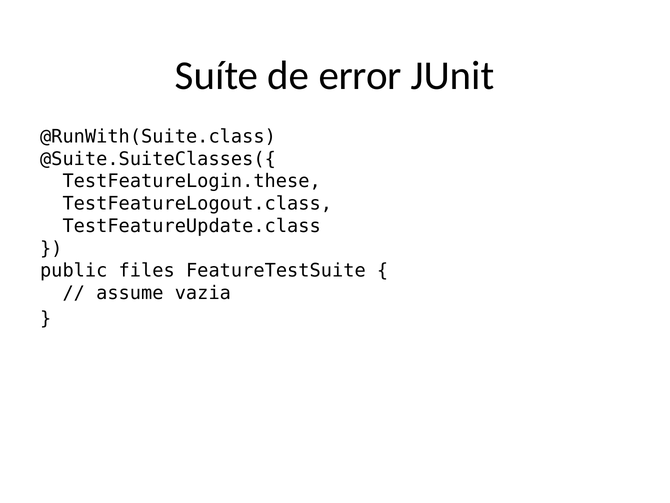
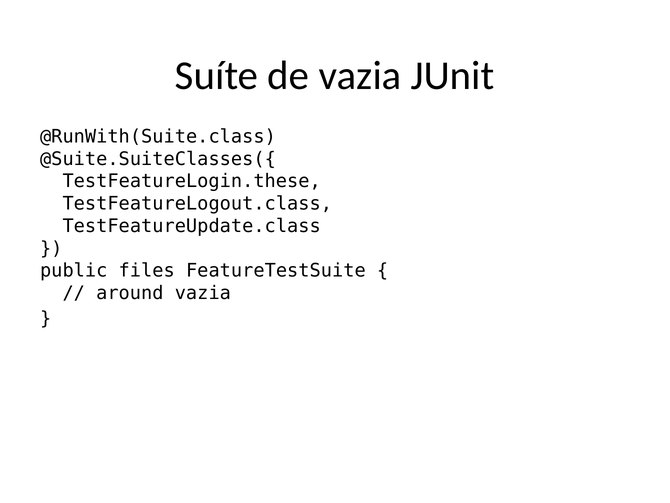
de error: error -> vazia (360, 75)
assume: assume -> around (130, 293)
